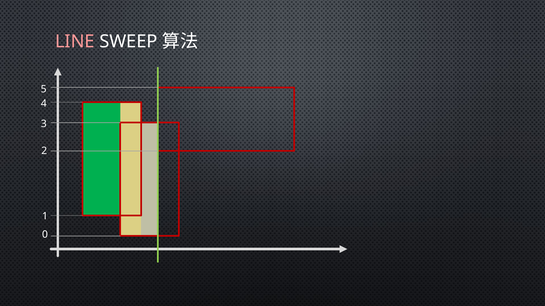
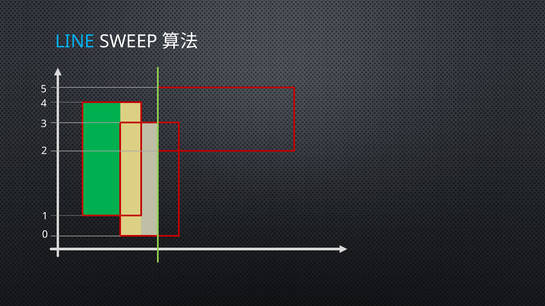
LINE colour: pink -> light blue (75, 42)
